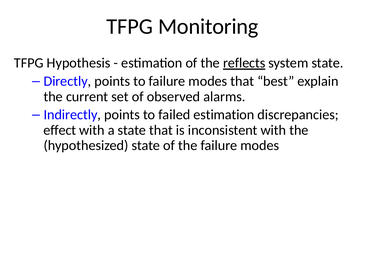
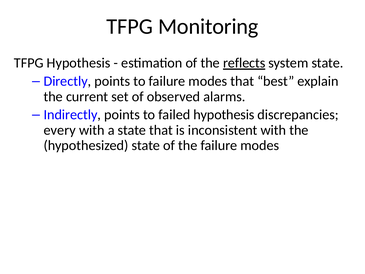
failed estimation: estimation -> hypothesis (224, 115)
effect: effect -> every (60, 130)
